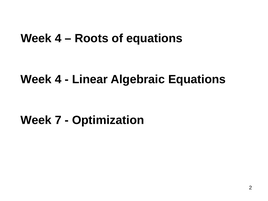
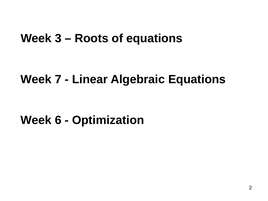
4: 4 -> 3 (58, 38)
4: 4 -> 7 (58, 79)
7: 7 -> 6 (58, 120)
